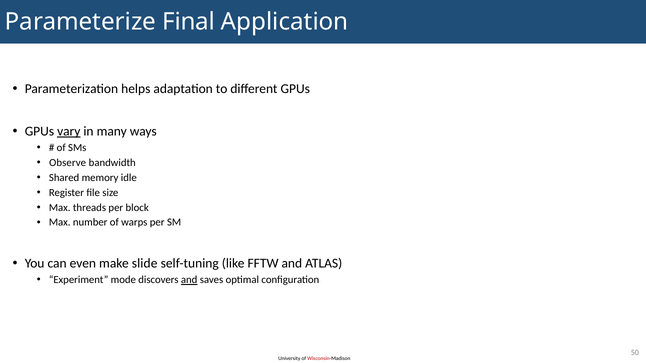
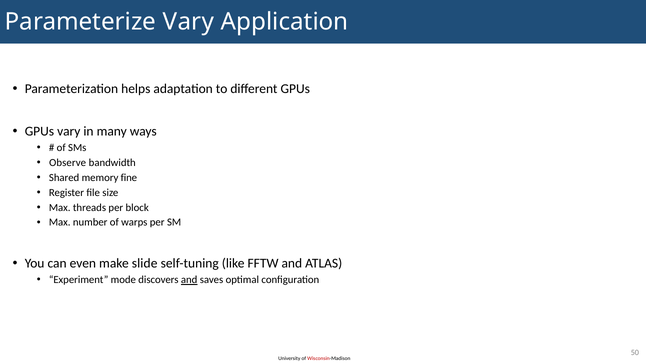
Parameterize Final: Final -> Vary (188, 22)
vary underline: present -> none (69, 131)
idle: idle -> fine (129, 178)
